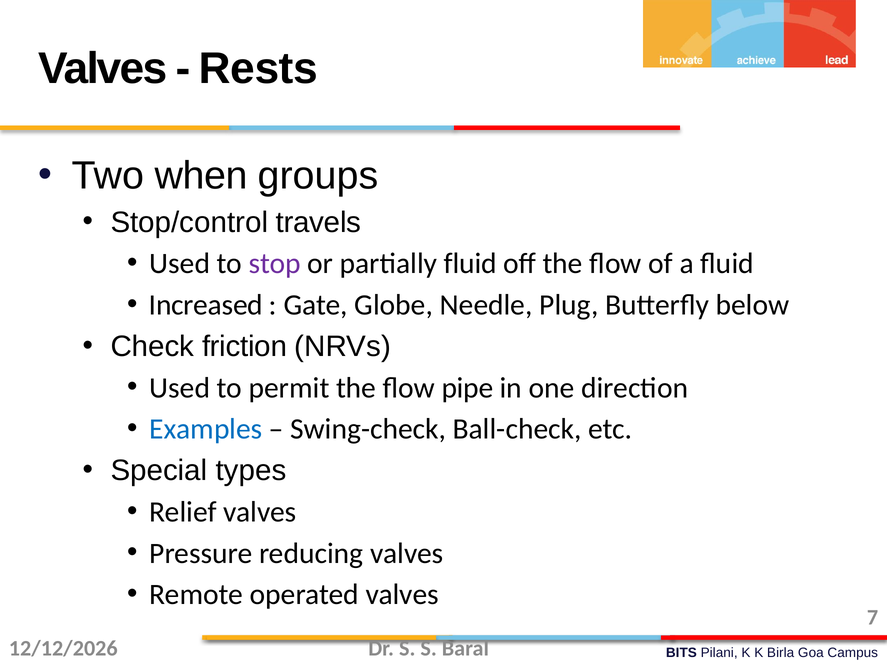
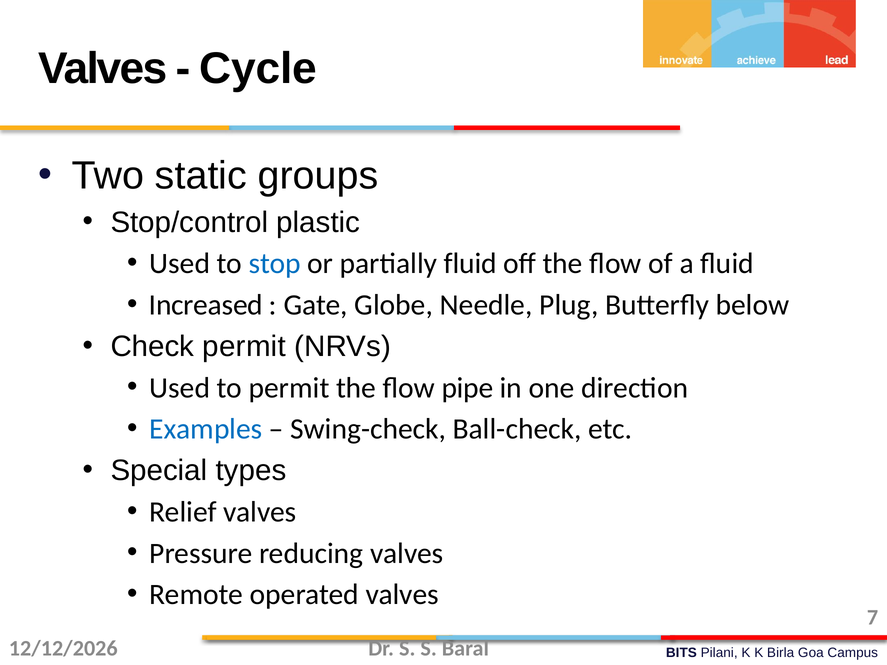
Rests: Rests -> Cycle (258, 69)
when: when -> static (201, 176)
travels: travels -> plastic (318, 222)
stop colour: purple -> blue (275, 264)
Check friction: friction -> permit (244, 347)
